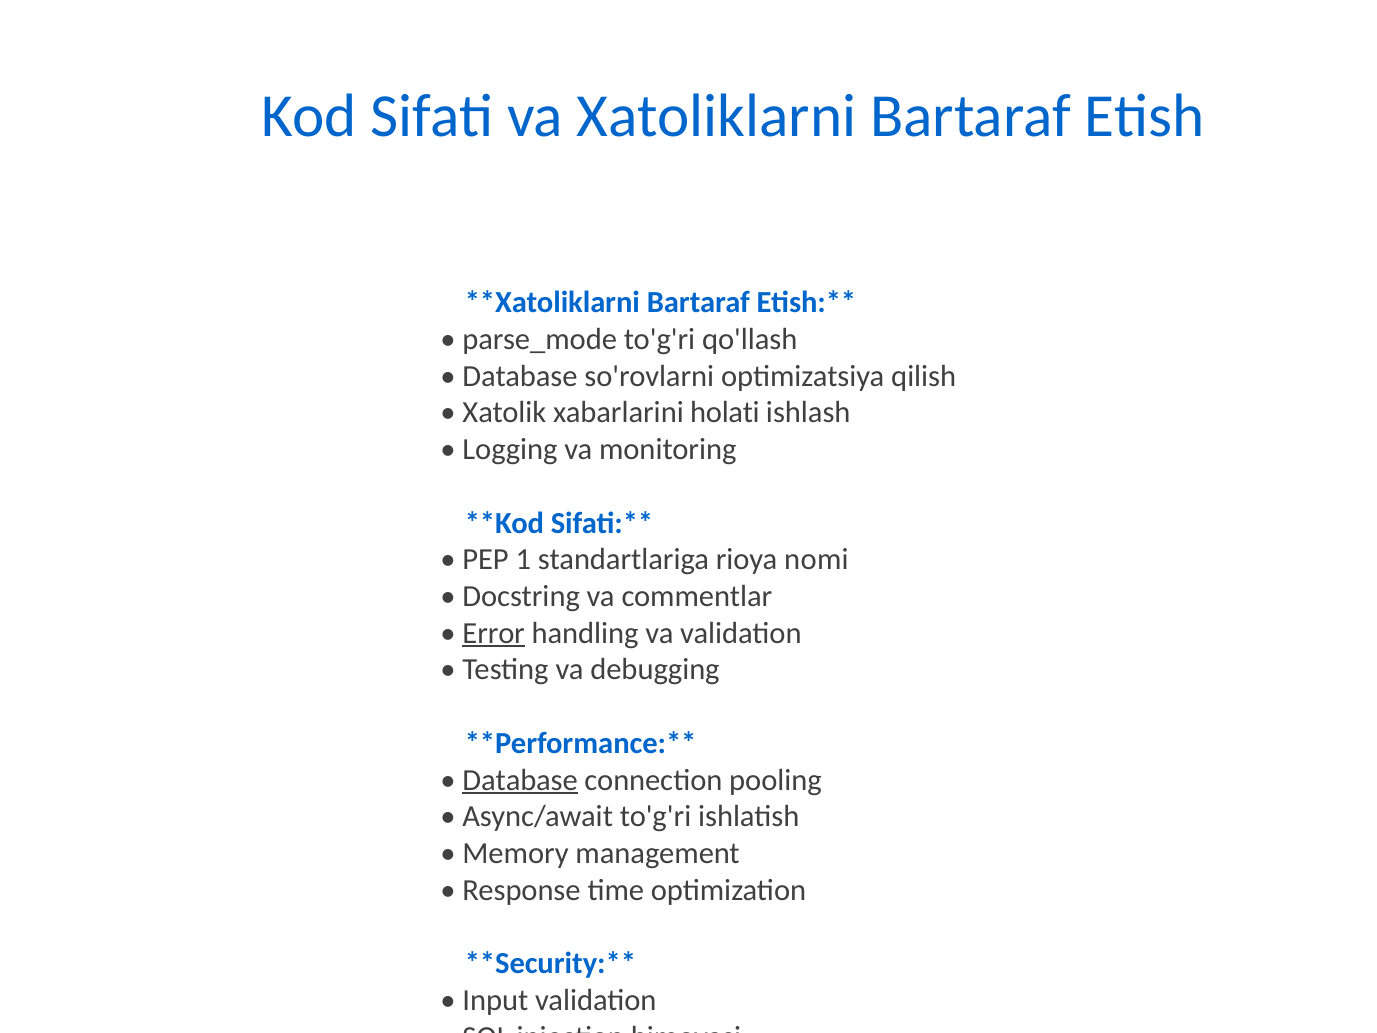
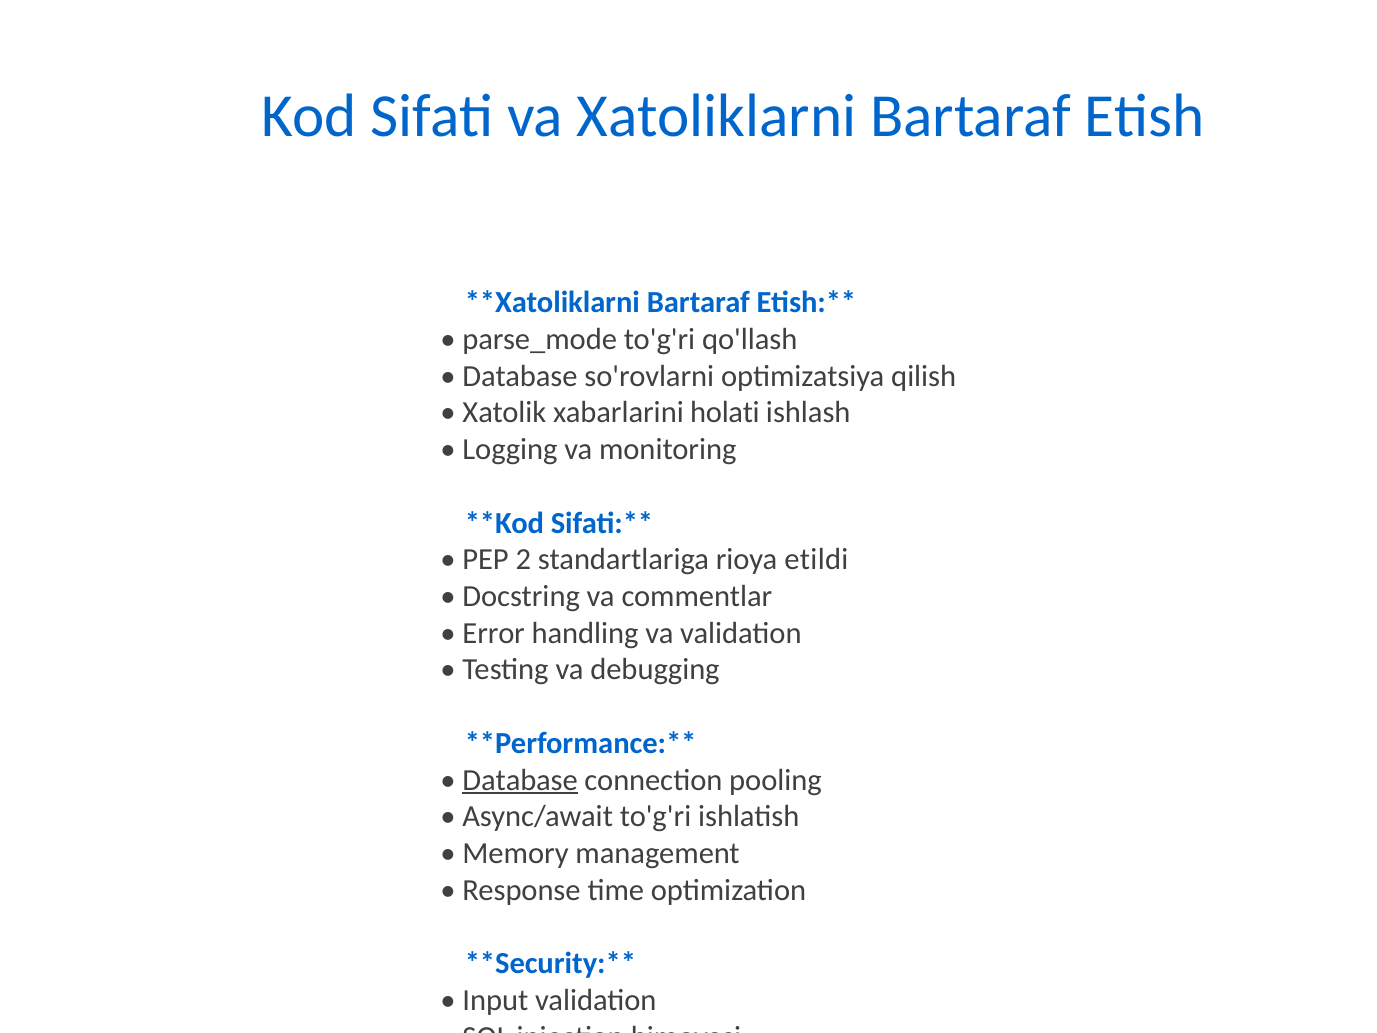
1: 1 -> 2 (523, 560)
nomi: nomi -> etildi (816, 560)
Error underline: present -> none (494, 633)
